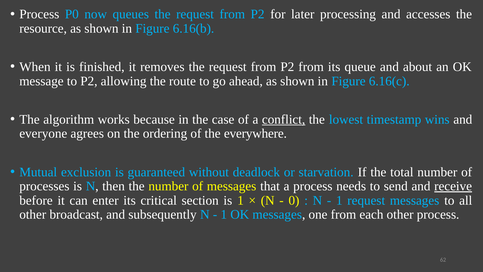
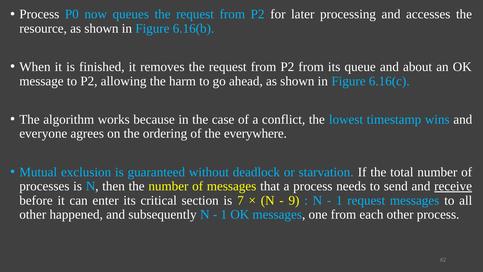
route: route -> harm (182, 81)
conflict underline: present -> none (284, 119)
is 1: 1 -> 7 (241, 200)
0: 0 -> 9 (294, 200)
broadcast: broadcast -> happened (76, 214)
